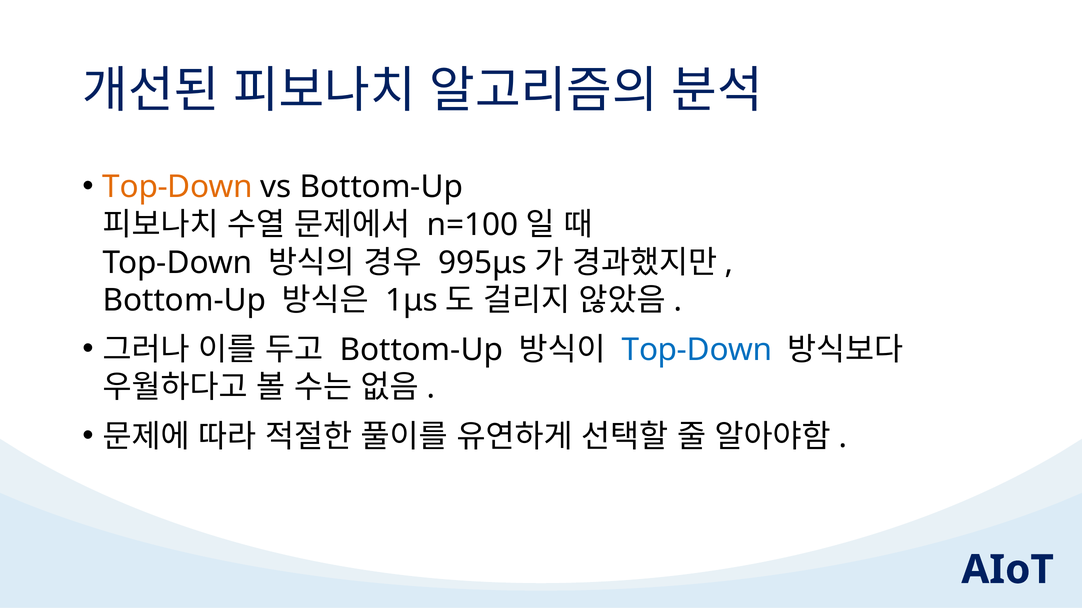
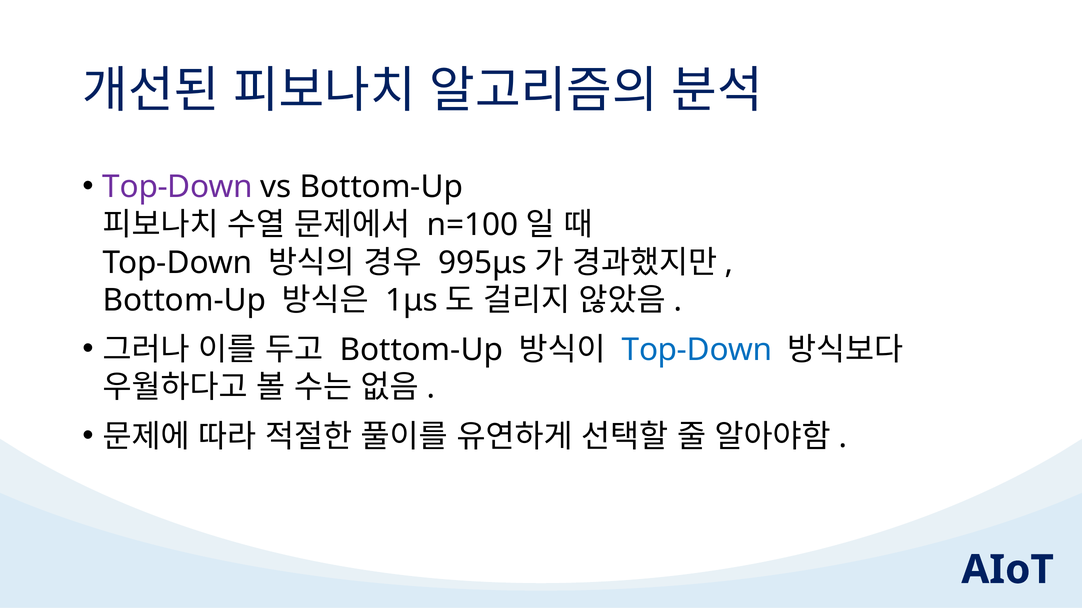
Top-Down colour: orange -> purple (178, 187)
